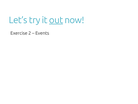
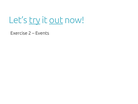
try underline: none -> present (35, 20)
